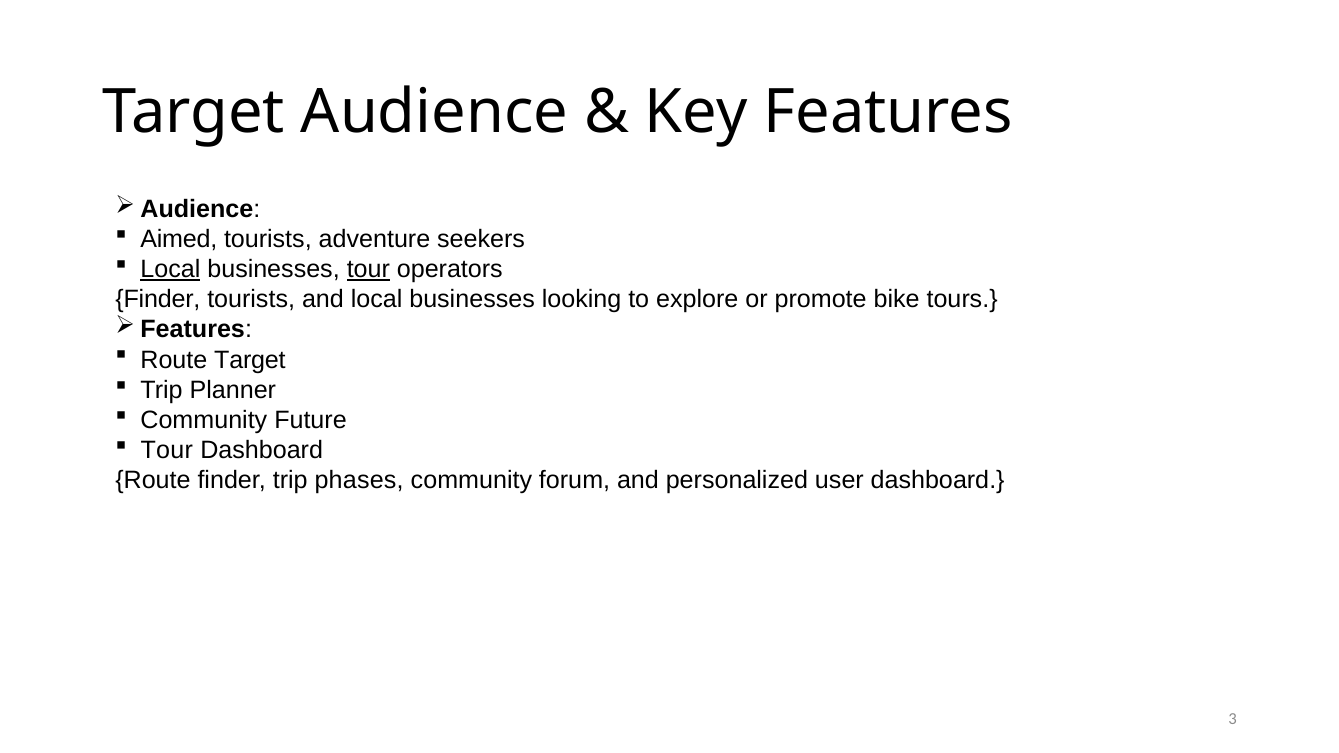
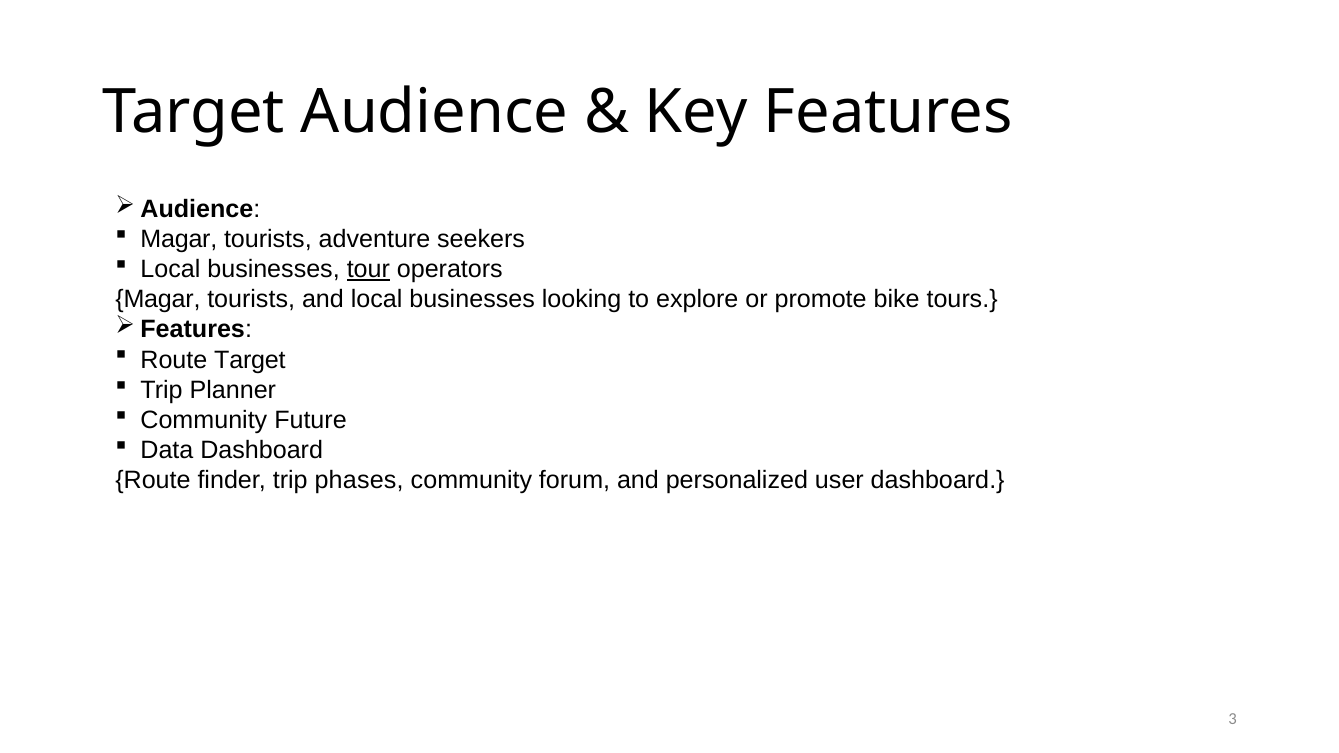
Aimed: Aimed -> Magar (179, 239)
Local underline: present -> none (170, 269)
Finder: Finder -> Magar (158, 300)
Tour: Tour -> Data (167, 450)
